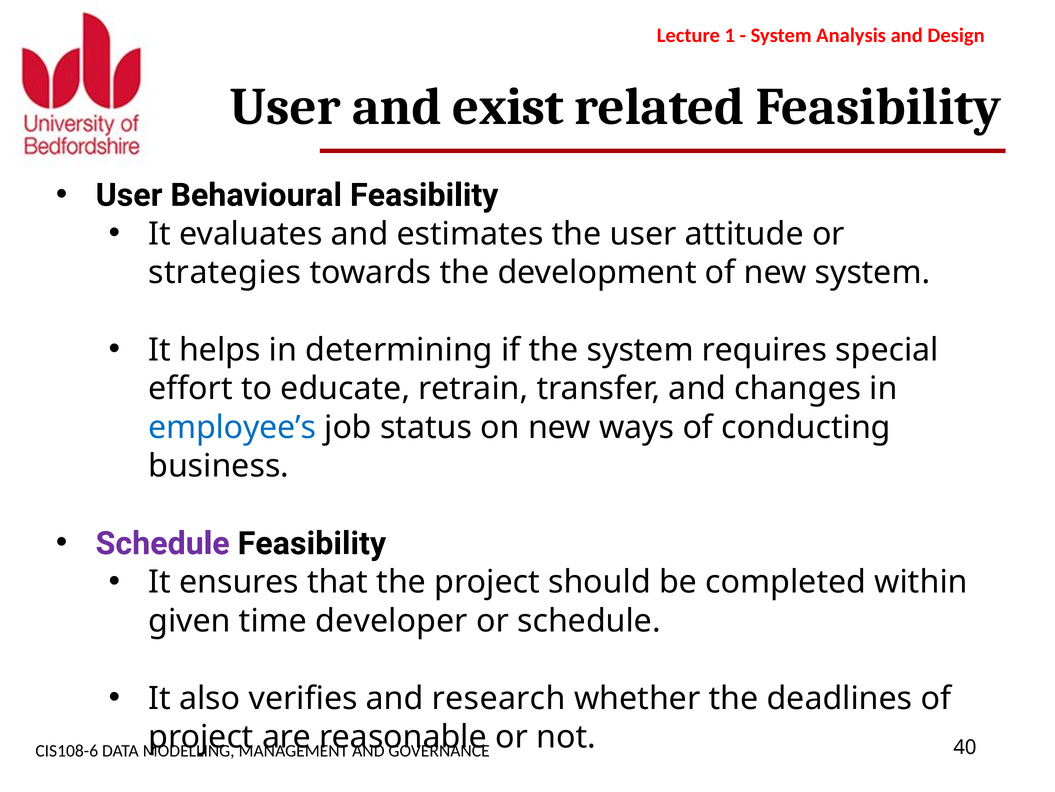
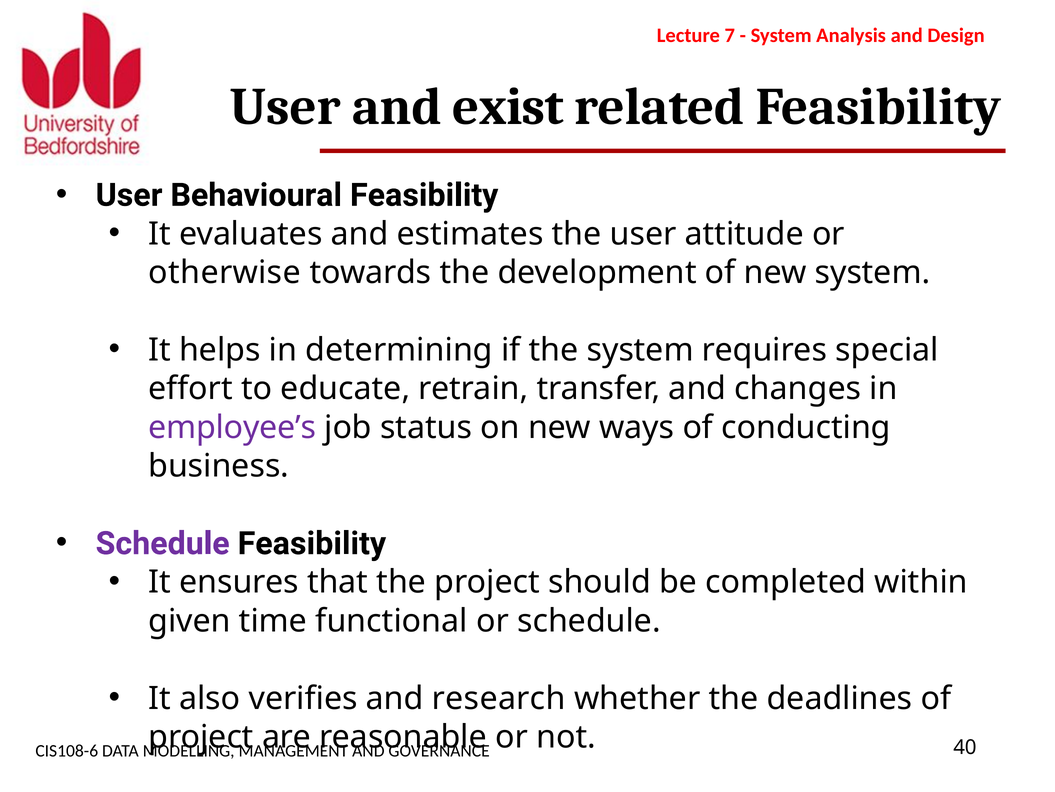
1: 1 -> 7 (730, 35)
strategies: strategies -> otherwise (225, 272)
employee’s colour: blue -> purple (232, 427)
developer: developer -> functional (392, 620)
